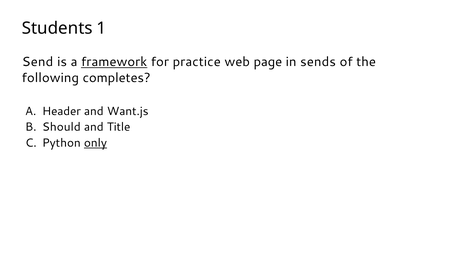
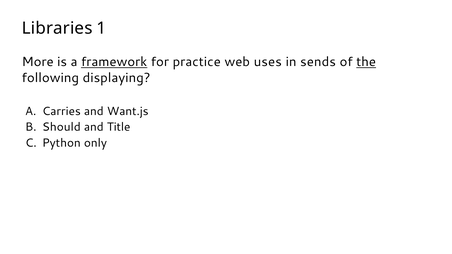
Students: Students -> Libraries (57, 28)
Send: Send -> More (38, 62)
page: page -> uses (268, 62)
the underline: none -> present (366, 62)
completes: completes -> displaying (117, 78)
Header: Header -> Carries (61, 111)
only underline: present -> none (95, 143)
